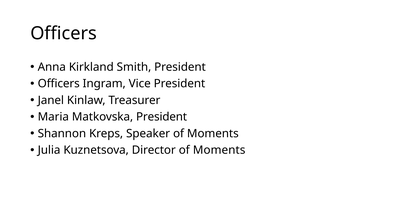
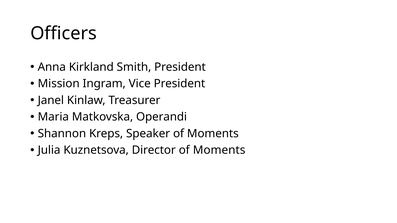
Officers: Officers -> Mission (59, 84)
Matkovska President: President -> Operandi (162, 117)
